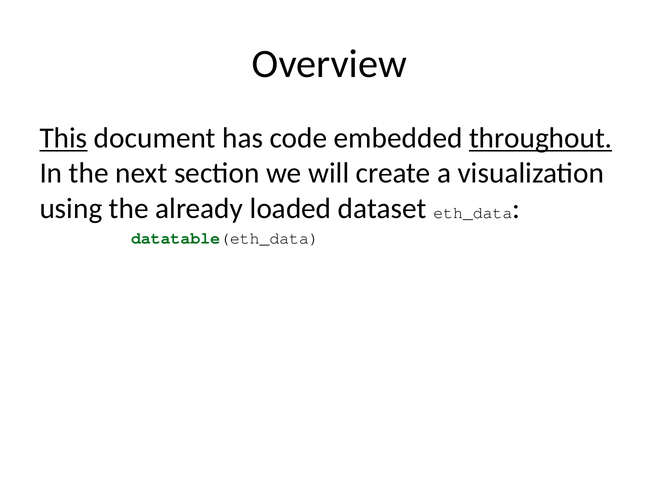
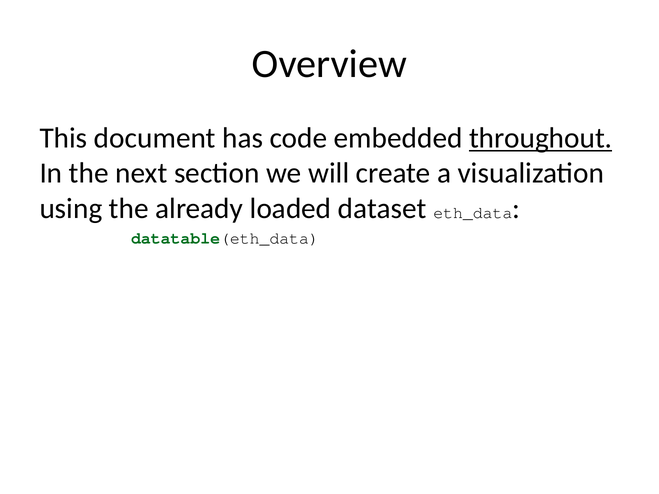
This underline: present -> none (63, 138)
